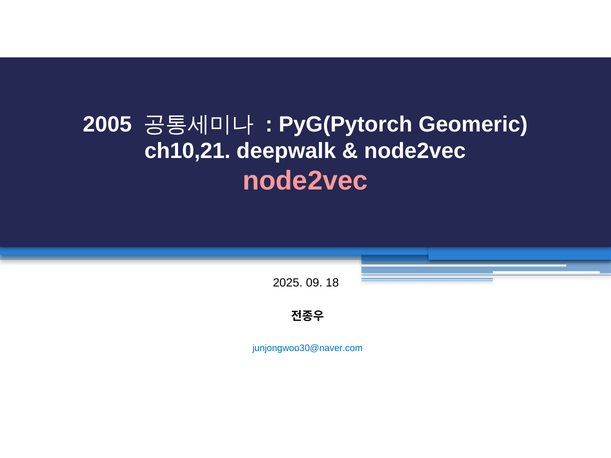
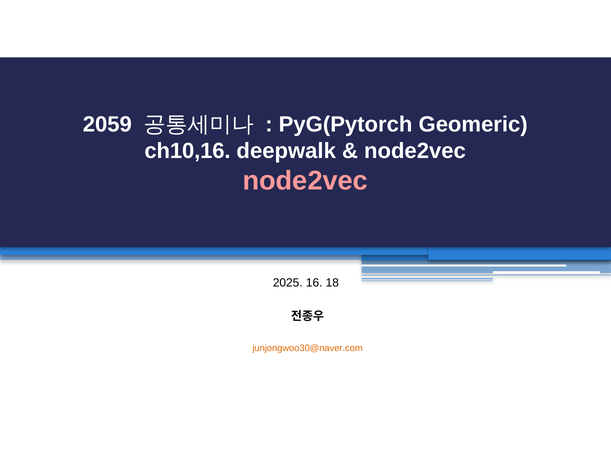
2005: 2005 -> 2059 (107, 124)
ch10,21: ch10,21 -> ch10,16 (188, 151)
09: 09 -> 16 (314, 283)
junjongwoo30@naver.com colour: blue -> orange (308, 348)
